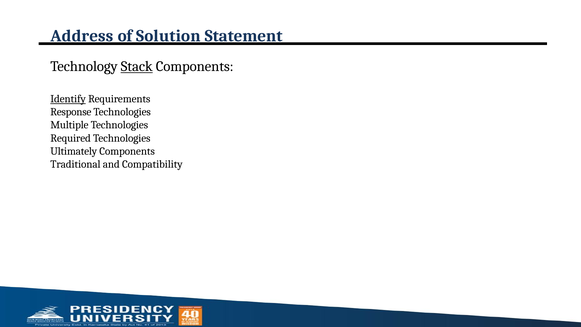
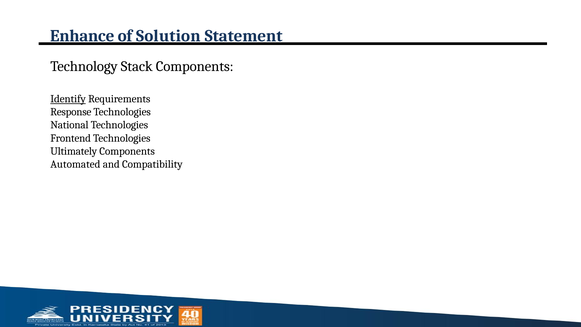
Address: Address -> Enhance (82, 36)
Stack underline: present -> none (137, 66)
Multiple: Multiple -> National (69, 125)
Required: Required -> Frontend (71, 138)
Traditional: Traditional -> Automated (75, 164)
